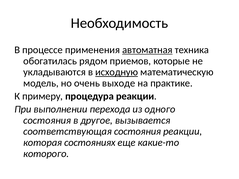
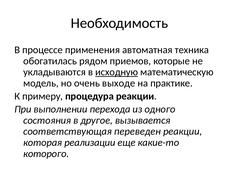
автоматная underline: present -> none (147, 50)
соответствующая состояния: состояния -> переведен (137, 132)
состояниях: состояниях -> реализации (90, 143)
